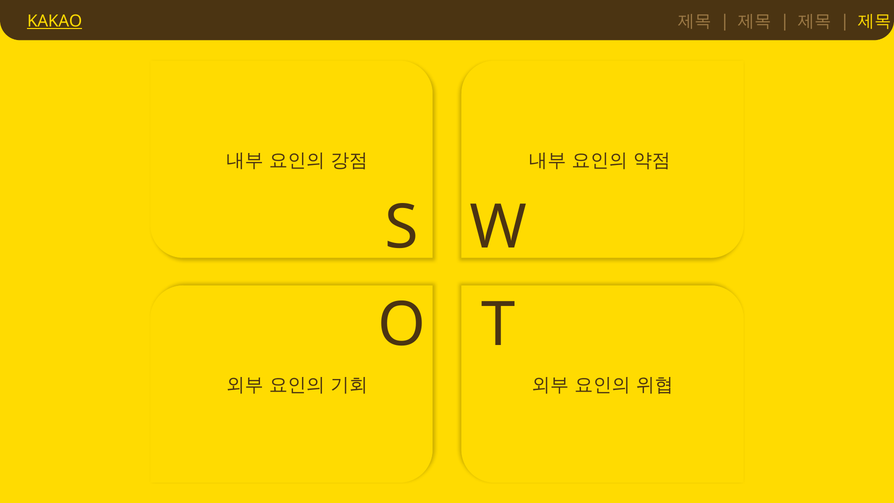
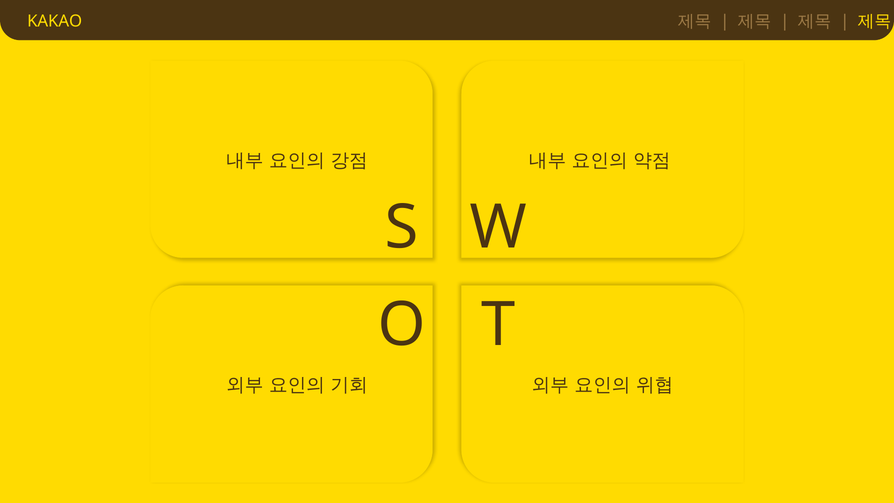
KAKAO underline: present -> none (55, 21)
